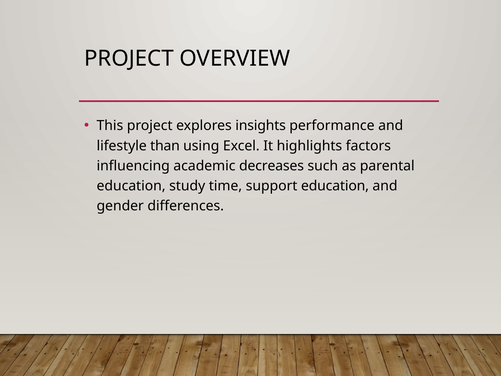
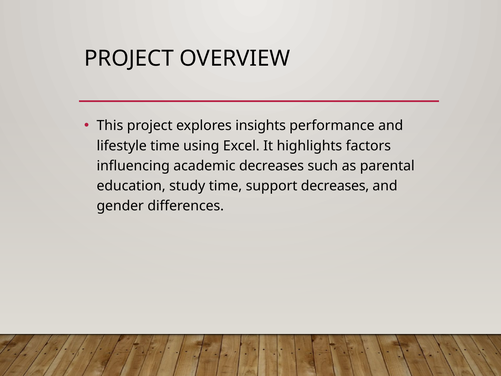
lifestyle than: than -> time (165, 146)
support education: education -> decreases (335, 186)
